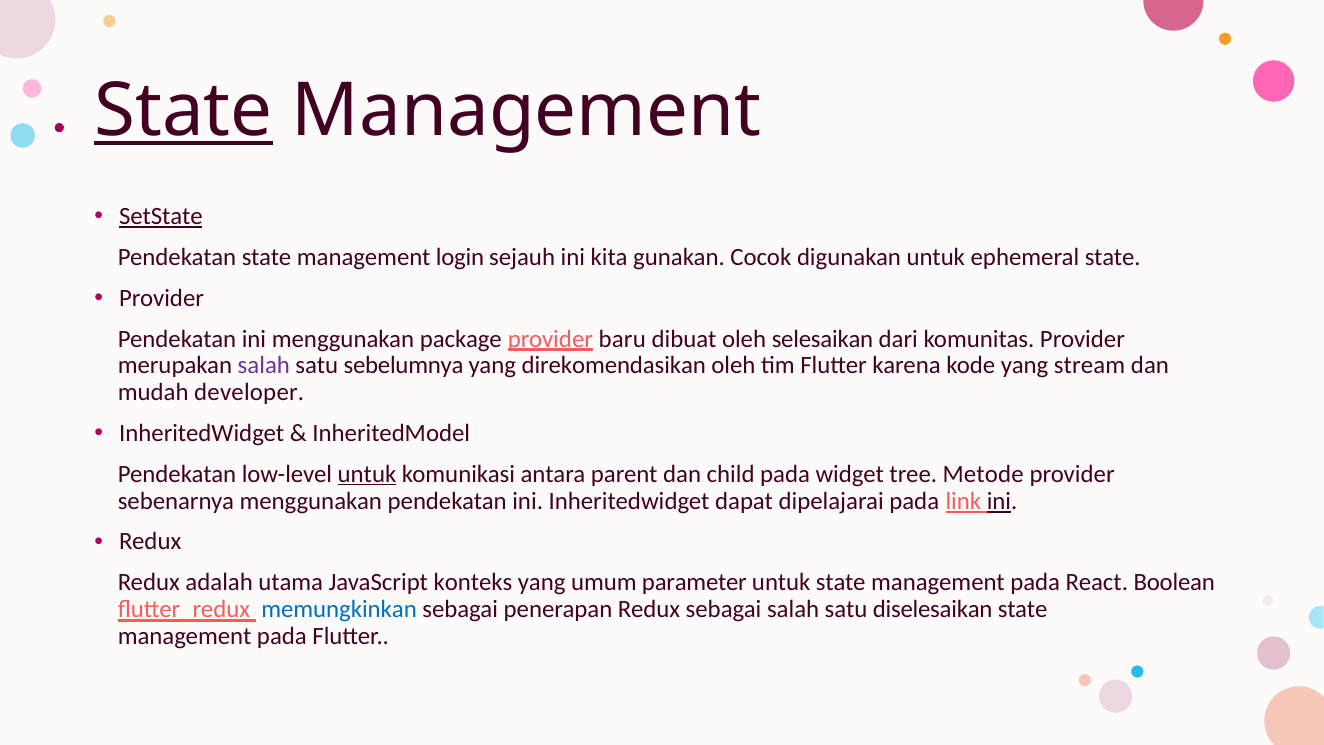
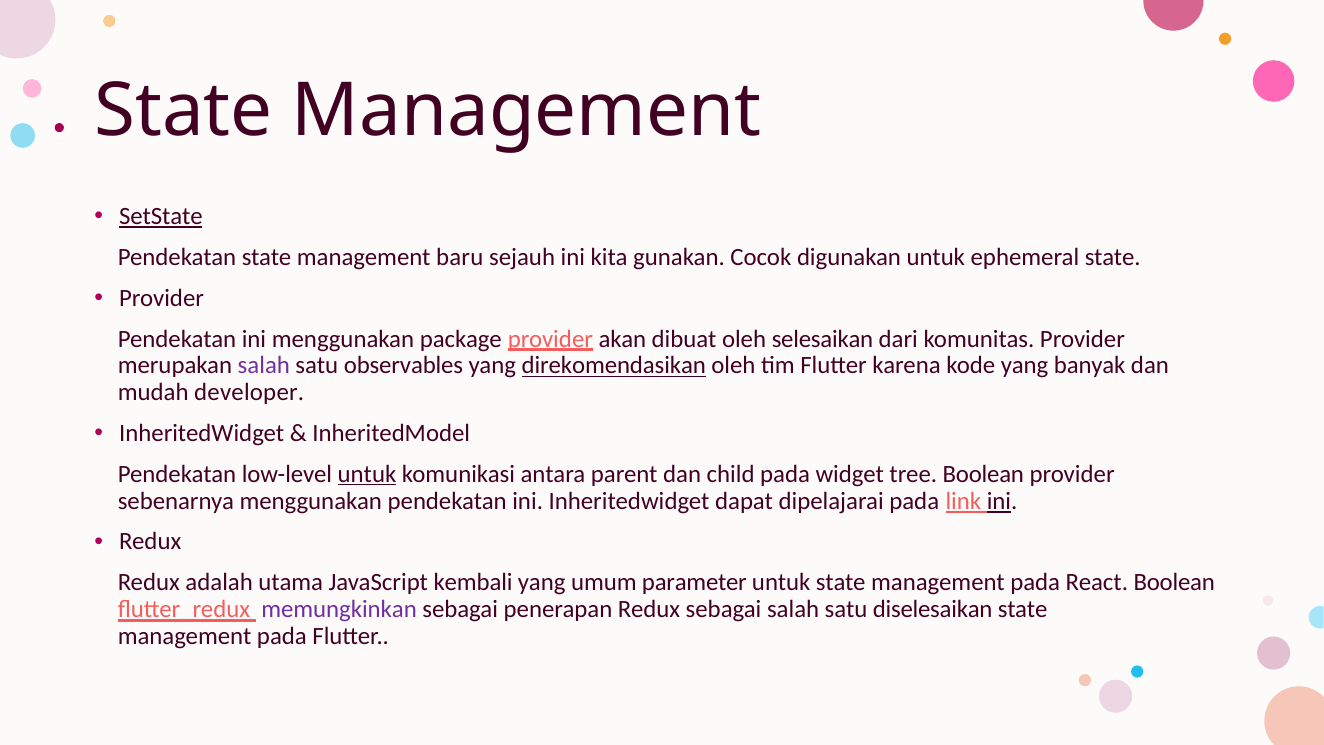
State underline: present -> none (183, 111)
login: login -> baru (460, 257)
baru: baru -> akan (622, 339)
sebelumnya: sebelumnya -> observables (403, 366)
direkomendasikan underline: none -> present (614, 366)
stream: stream -> banyak (1090, 366)
tree Metode: Metode -> Boolean (983, 474)
konteks: konteks -> kembali (473, 582)
memungkinkan colour: blue -> purple (339, 609)
